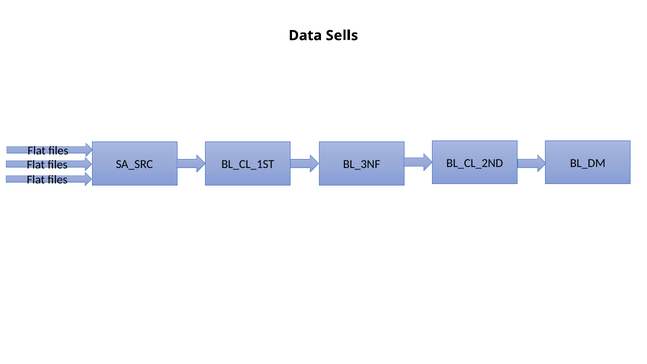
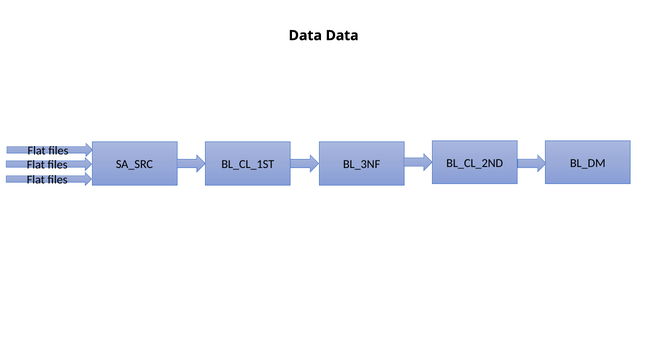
Data Sells: Sells -> Data (342, 36)
